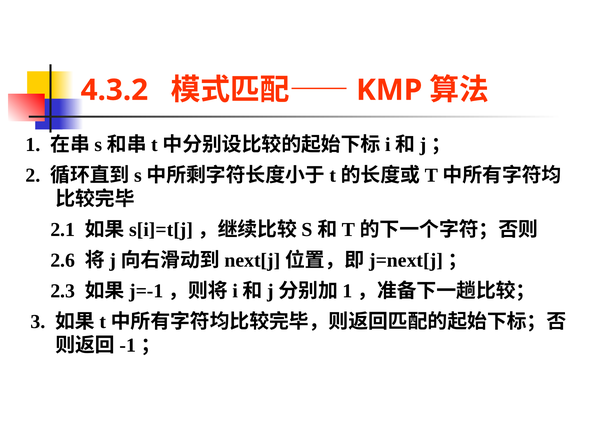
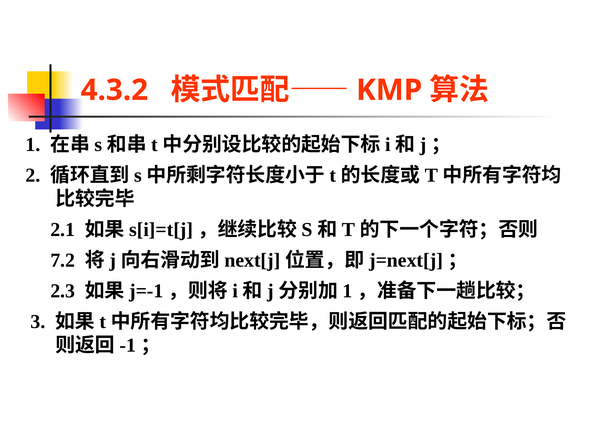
2.6: 2.6 -> 7.2 (63, 261)
